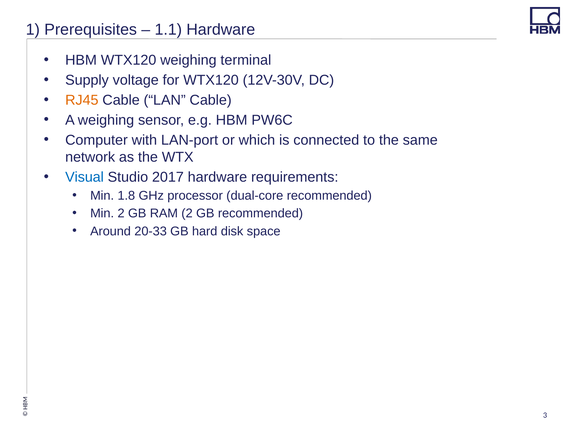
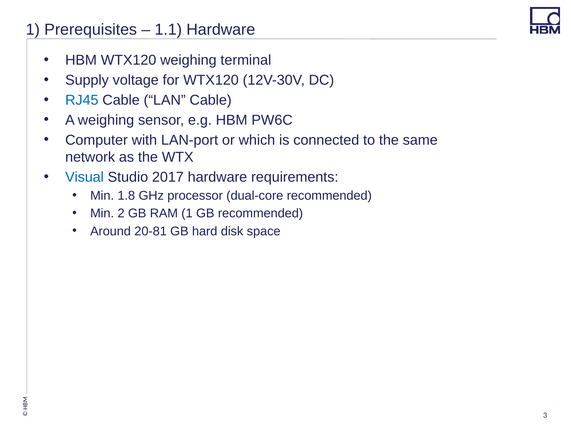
RJ45 colour: orange -> blue (82, 100)
RAM 2: 2 -> 1 (187, 214)
20-33: 20-33 -> 20-81 (151, 231)
